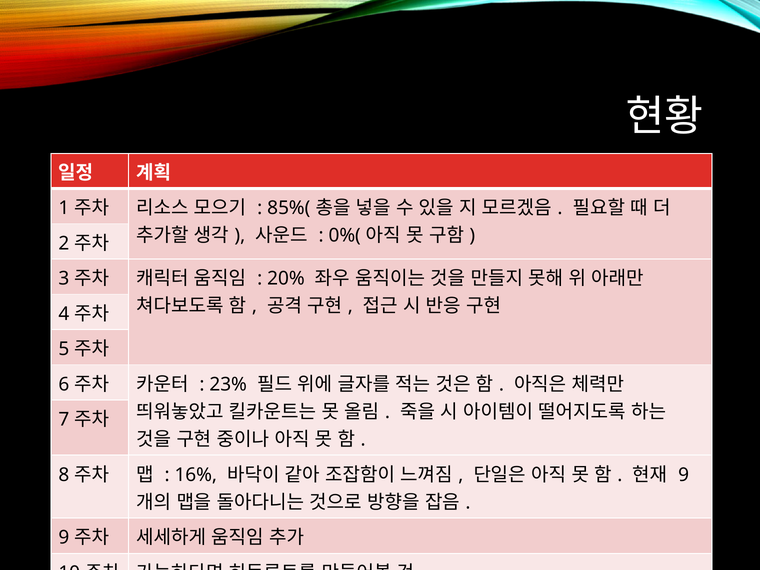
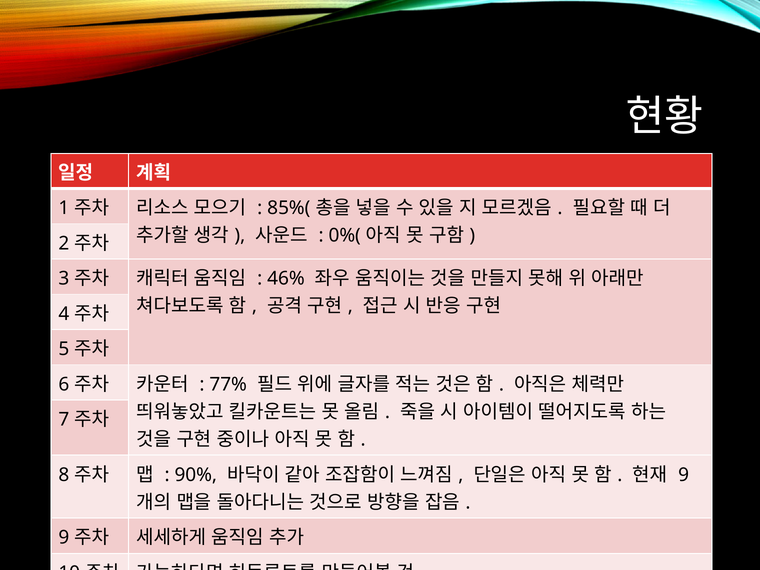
20%: 20% -> 46% (286, 279)
23%: 23% -> 77% (228, 384)
16%: 16% -> 90% (196, 475)
